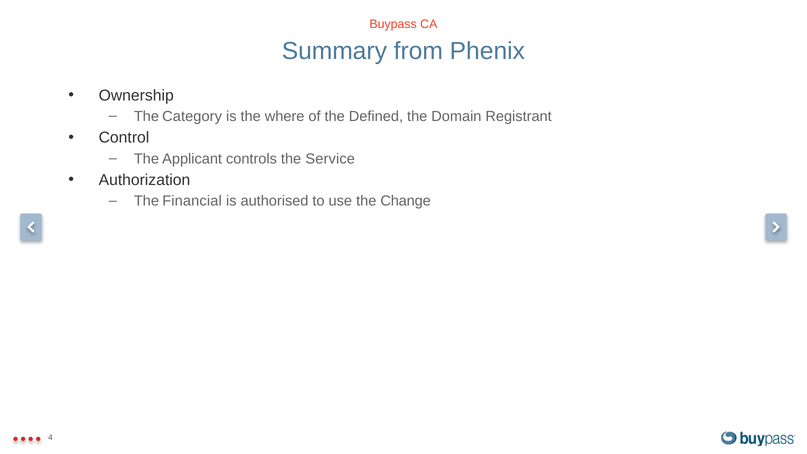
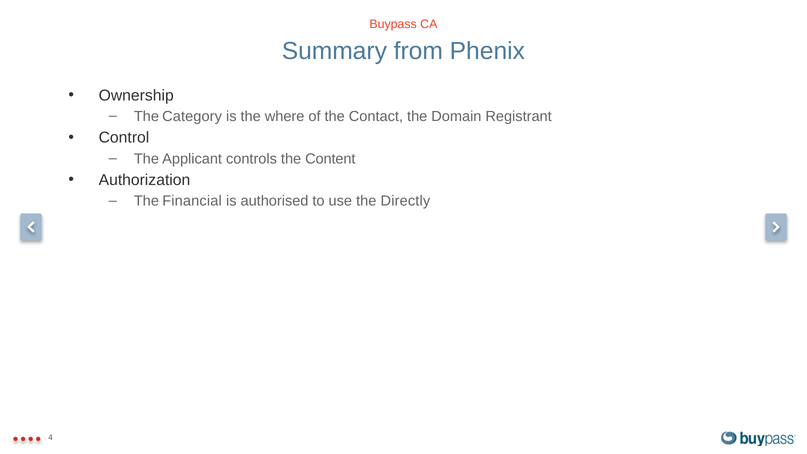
Defined: Defined -> Contact (376, 116)
Service: Service -> Content (330, 159)
Change: Change -> Directly (405, 201)
